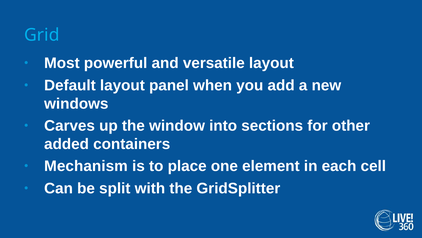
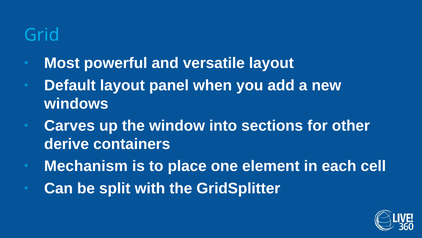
added: added -> derive (67, 144)
